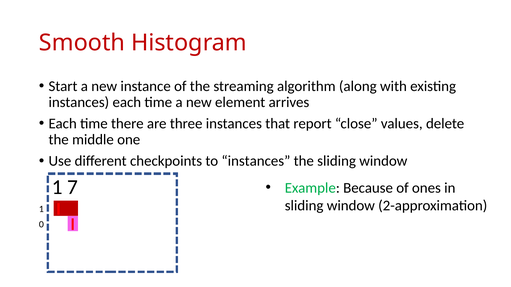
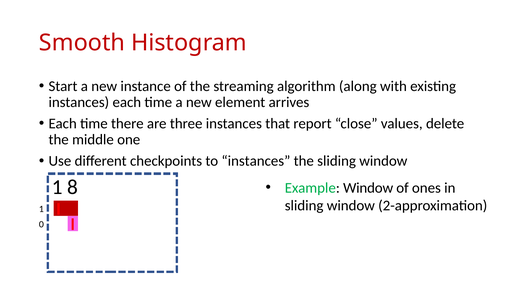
7: 7 -> 8 (73, 187)
Example Because: Because -> Window (368, 188)
